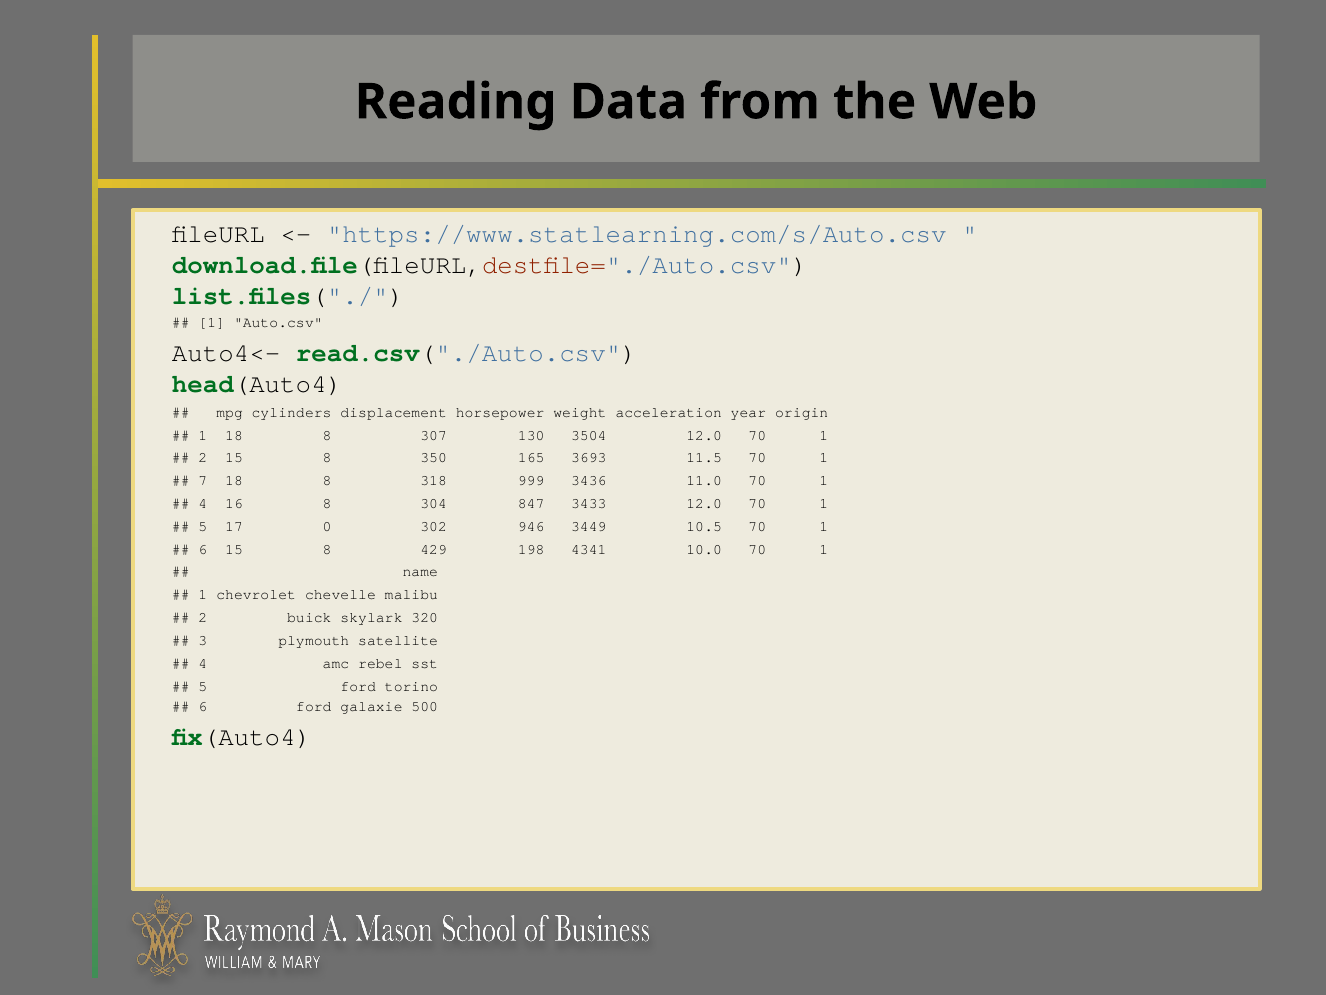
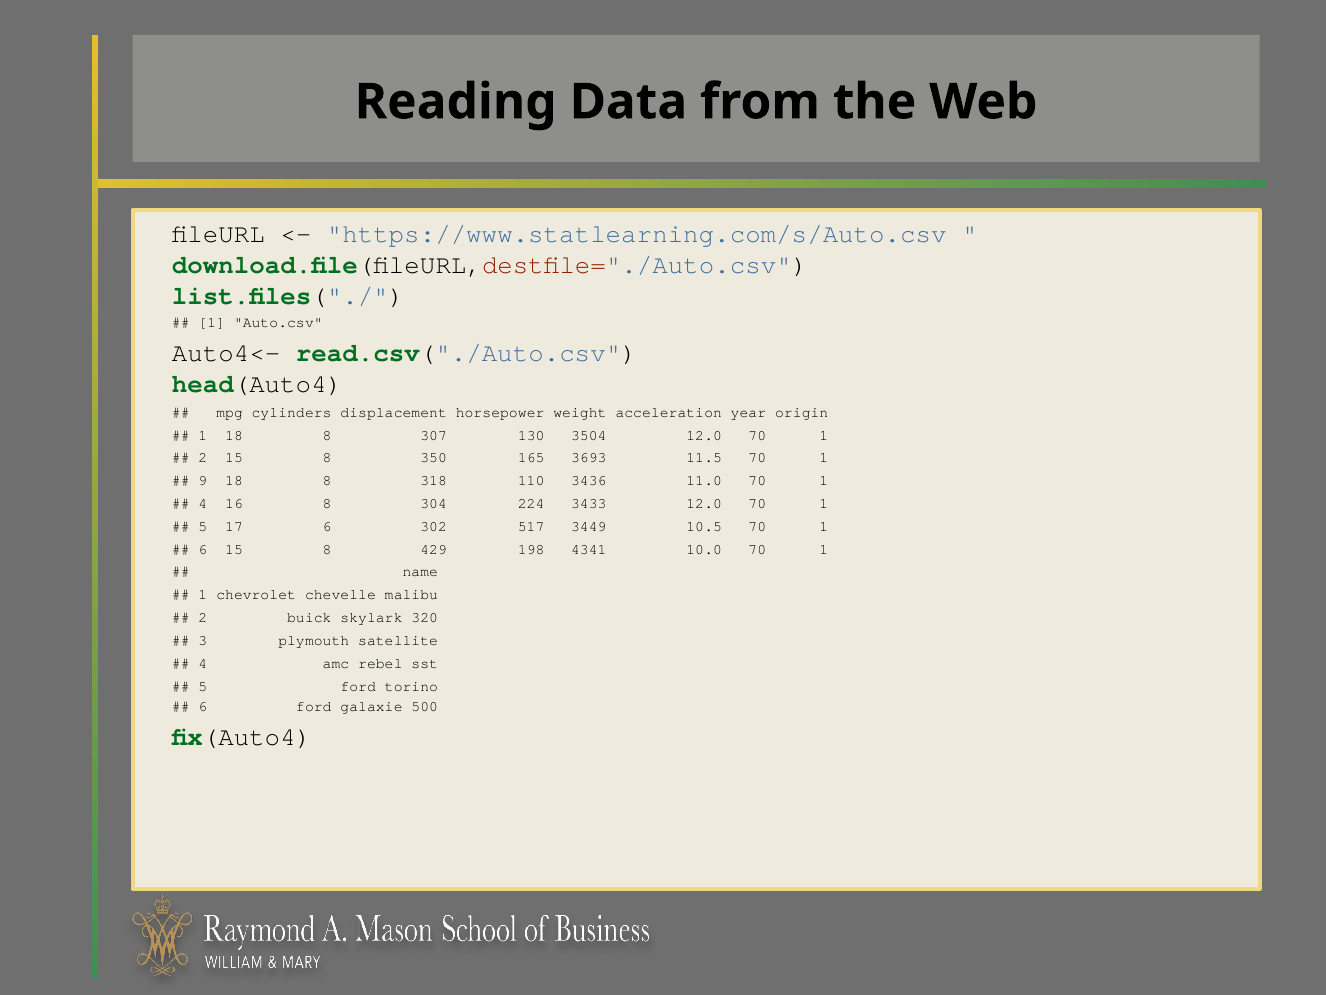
7: 7 -> 9 (203, 481)
999: 999 -> 110 (531, 481)
847: 847 -> 224 (531, 503)
17 0: 0 -> 6 (327, 526)
946: 946 -> 517 (531, 526)
